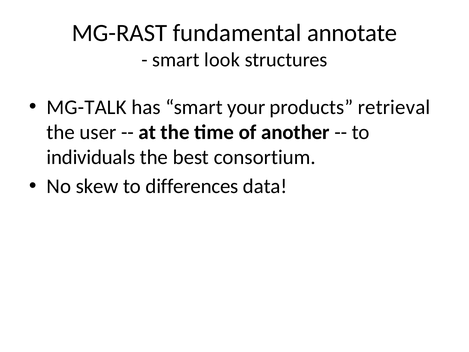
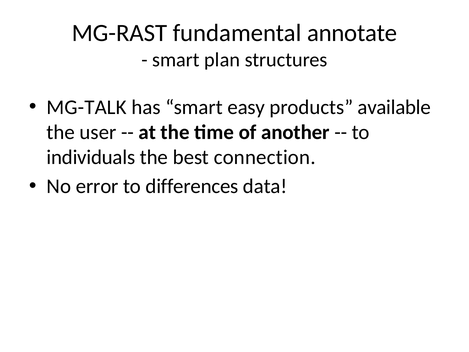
look: look -> plan (222, 60)
your: your -> easy (246, 107)
retrieval: retrieval -> available (394, 107)
consortium: consortium -> connection (265, 157)
skew: skew -> error (97, 186)
